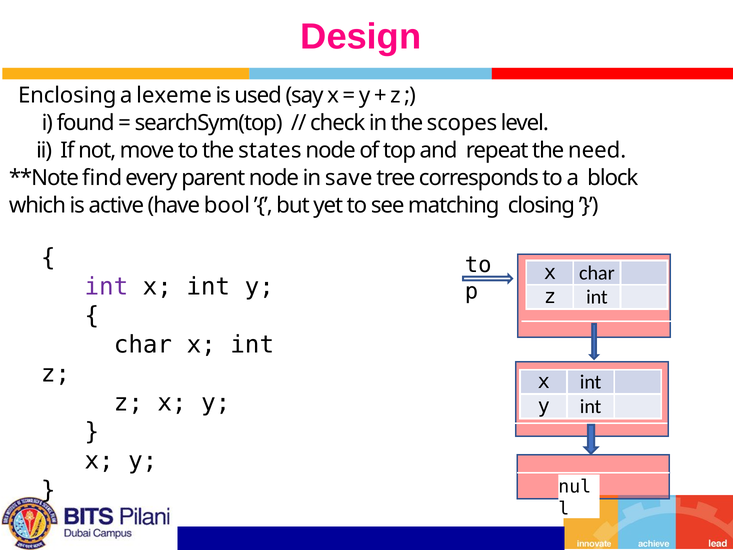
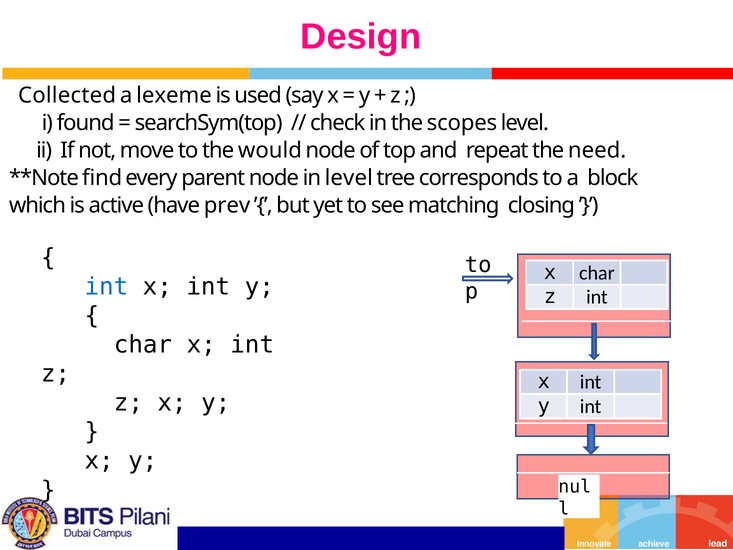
Enclosing: Enclosing -> Collected (67, 96)
states: states -> would (270, 151)
in save: save -> level (349, 178)
bool: bool -> prev (227, 205)
int colour: purple -> blue (106, 287)
